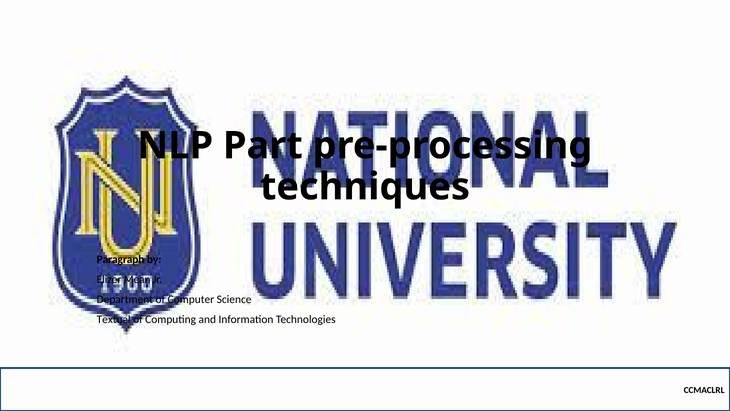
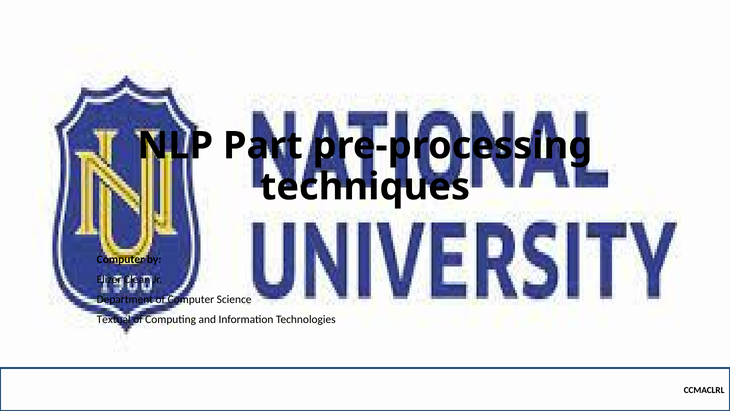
Paragraph: Paragraph -> Computer (120, 259)
Mean: Mean -> Clean (137, 279)
